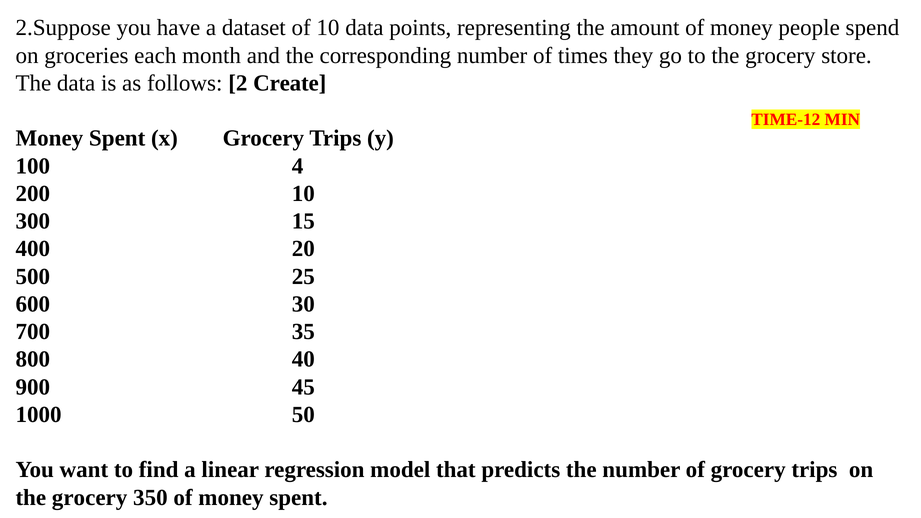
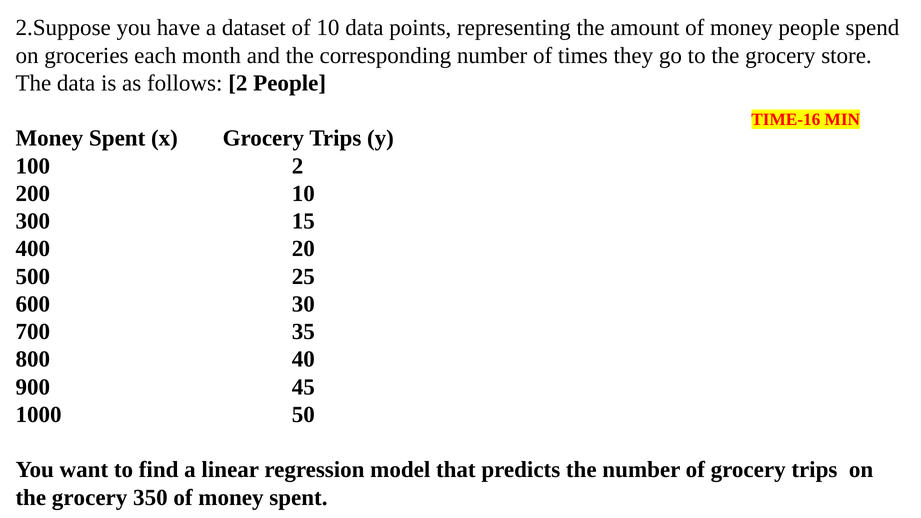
2 Create: Create -> People (290, 83)
TIME-12: TIME-12 -> TIME-16 (786, 119)
100 4: 4 -> 2 (298, 166)
